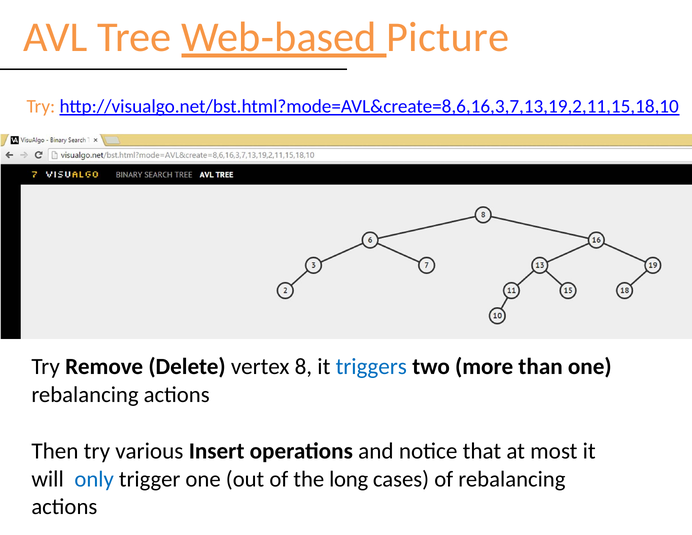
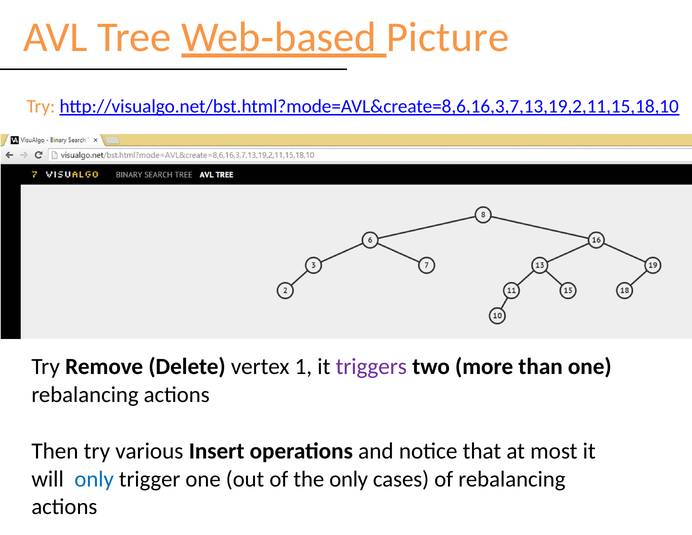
8: 8 -> 1 (303, 367)
triggers colour: blue -> purple (371, 367)
the long: long -> only (349, 479)
